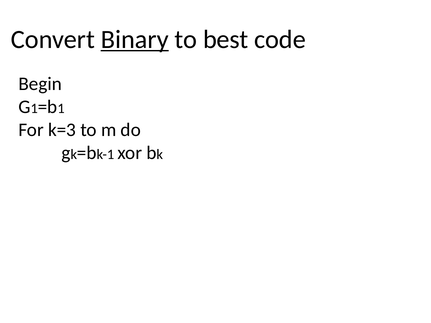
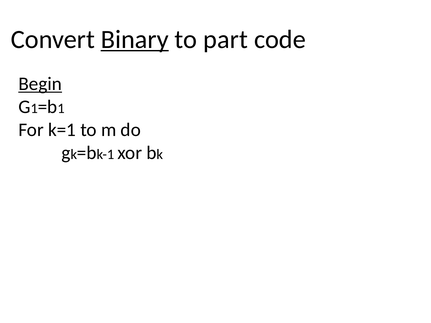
best: best -> part (226, 39)
Begin underline: none -> present (40, 84)
k=3: k=3 -> k=1 (62, 130)
